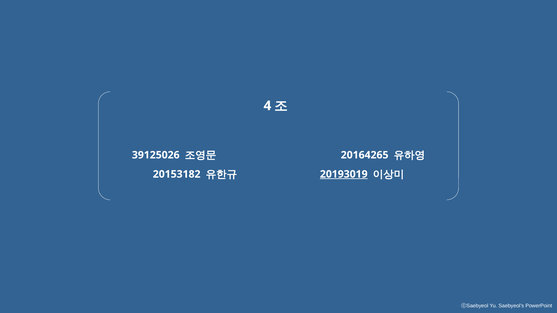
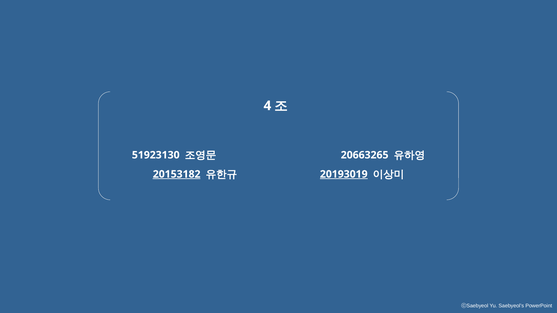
39125026: 39125026 -> 51923130 (156, 155)
20164265: 20164265 -> 20663265 (365, 155)
20153182 underline: none -> present (177, 174)
